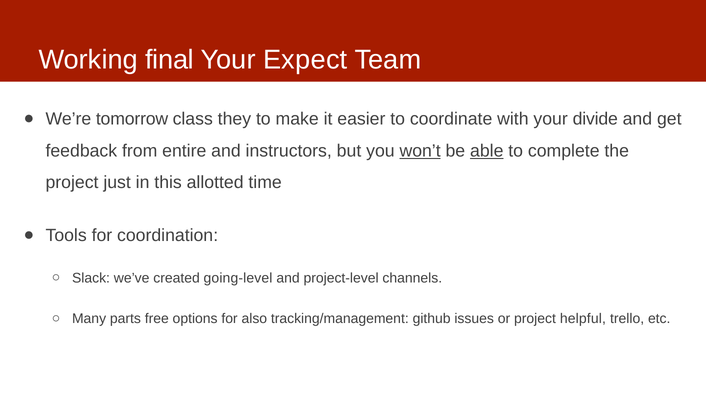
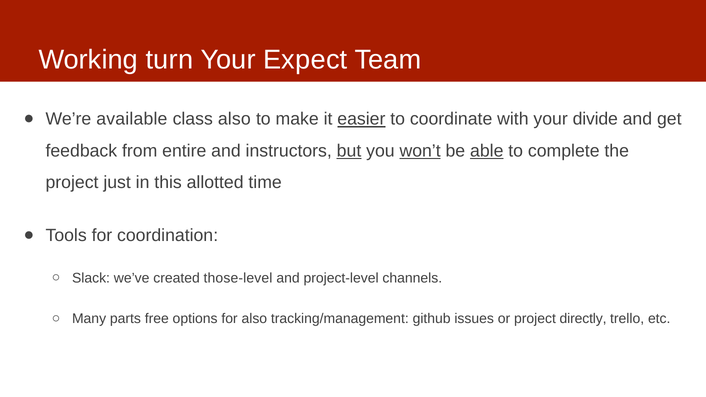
final: final -> turn (169, 60)
tomorrow: tomorrow -> available (132, 119)
class they: they -> also (234, 119)
easier underline: none -> present (361, 119)
but underline: none -> present (349, 151)
going-level: going-level -> those-level (238, 278)
helpful: helpful -> directly (583, 319)
